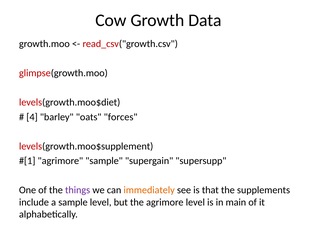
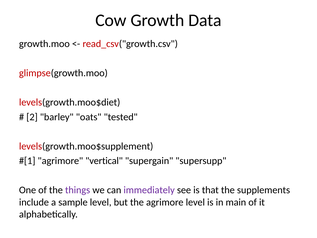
4: 4 -> 2 (32, 117)
forces: forces -> tested (121, 117)
agrimore sample: sample -> vertical (104, 161)
immediately colour: orange -> purple (149, 190)
